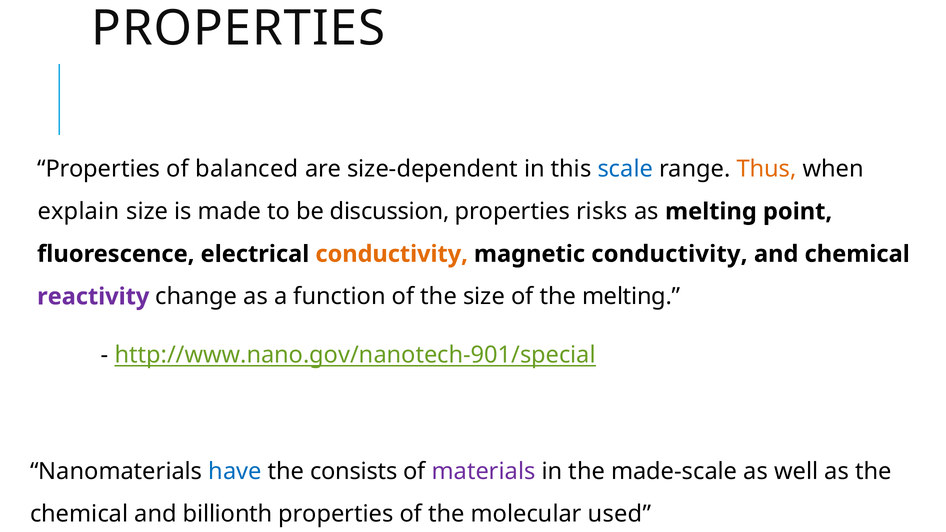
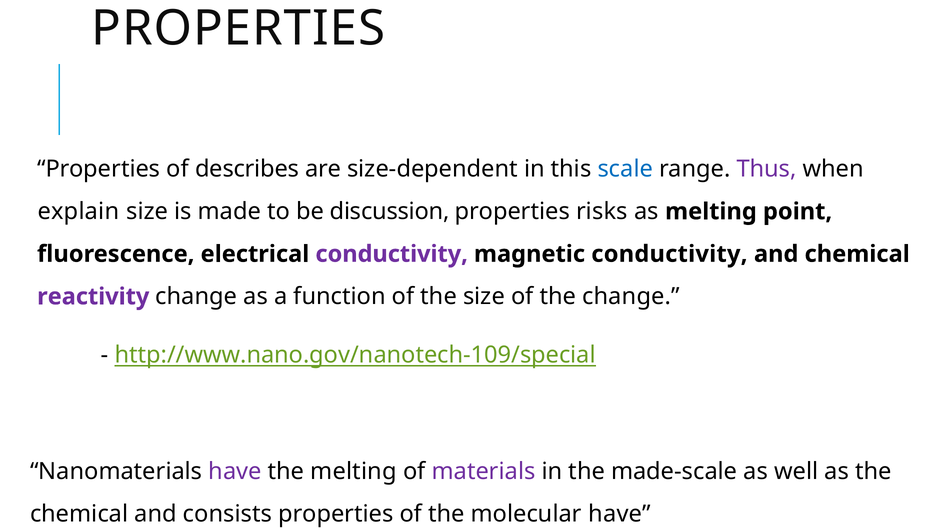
balanced: balanced -> describes (247, 169)
Thus colour: orange -> purple (767, 169)
conductivity colour: orange -> purple (392, 254)
the melting: melting -> change (631, 297)
http://www.nano.gov/nanotech-901/special: http://www.nano.gov/nanotech-901/special -> http://www.nano.gov/nanotech-109/special (355, 355)
have colour: blue -> purple (235, 472)
the consists: consists -> melting (354, 472)
billionth: billionth -> consists (228, 514)
molecular used: used -> have (620, 514)
